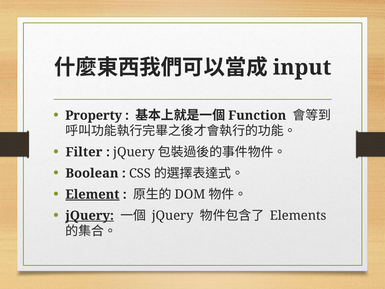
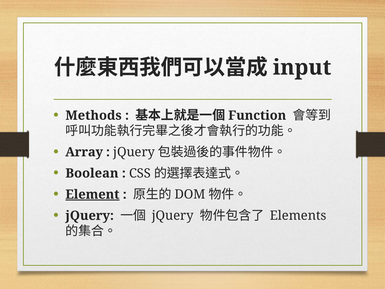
Property: Property -> Methods (94, 115)
Filter: Filter -> Array (84, 152)
jQuery underline: present -> none (90, 215)
